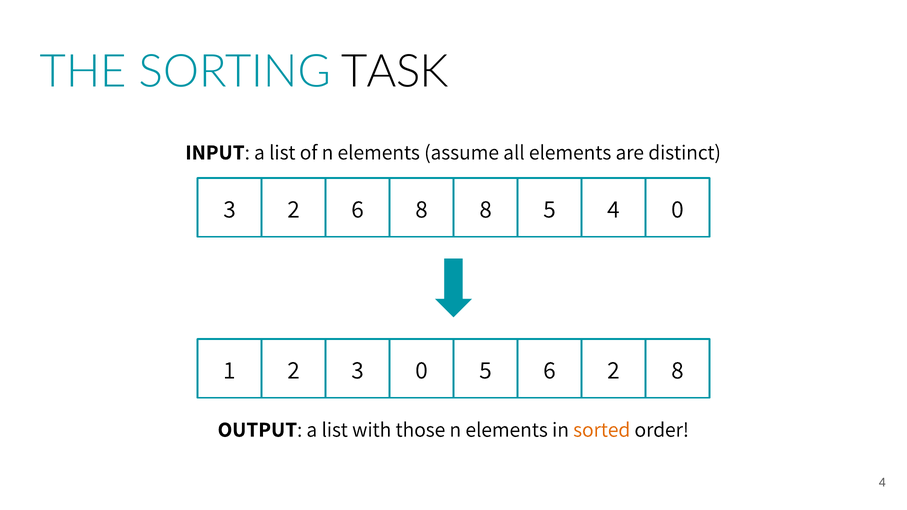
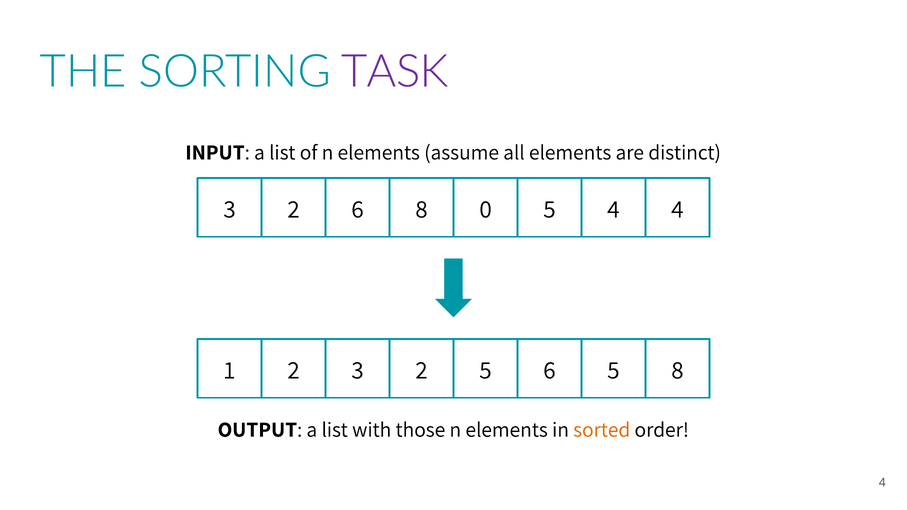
TASK colour: black -> purple (395, 72)
8 8: 8 -> 0 (486, 209)
4 0: 0 -> 4 (677, 209)
2 3 0: 0 -> 2 (421, 370)
6 2: 2 -> 5 (613, 370)
